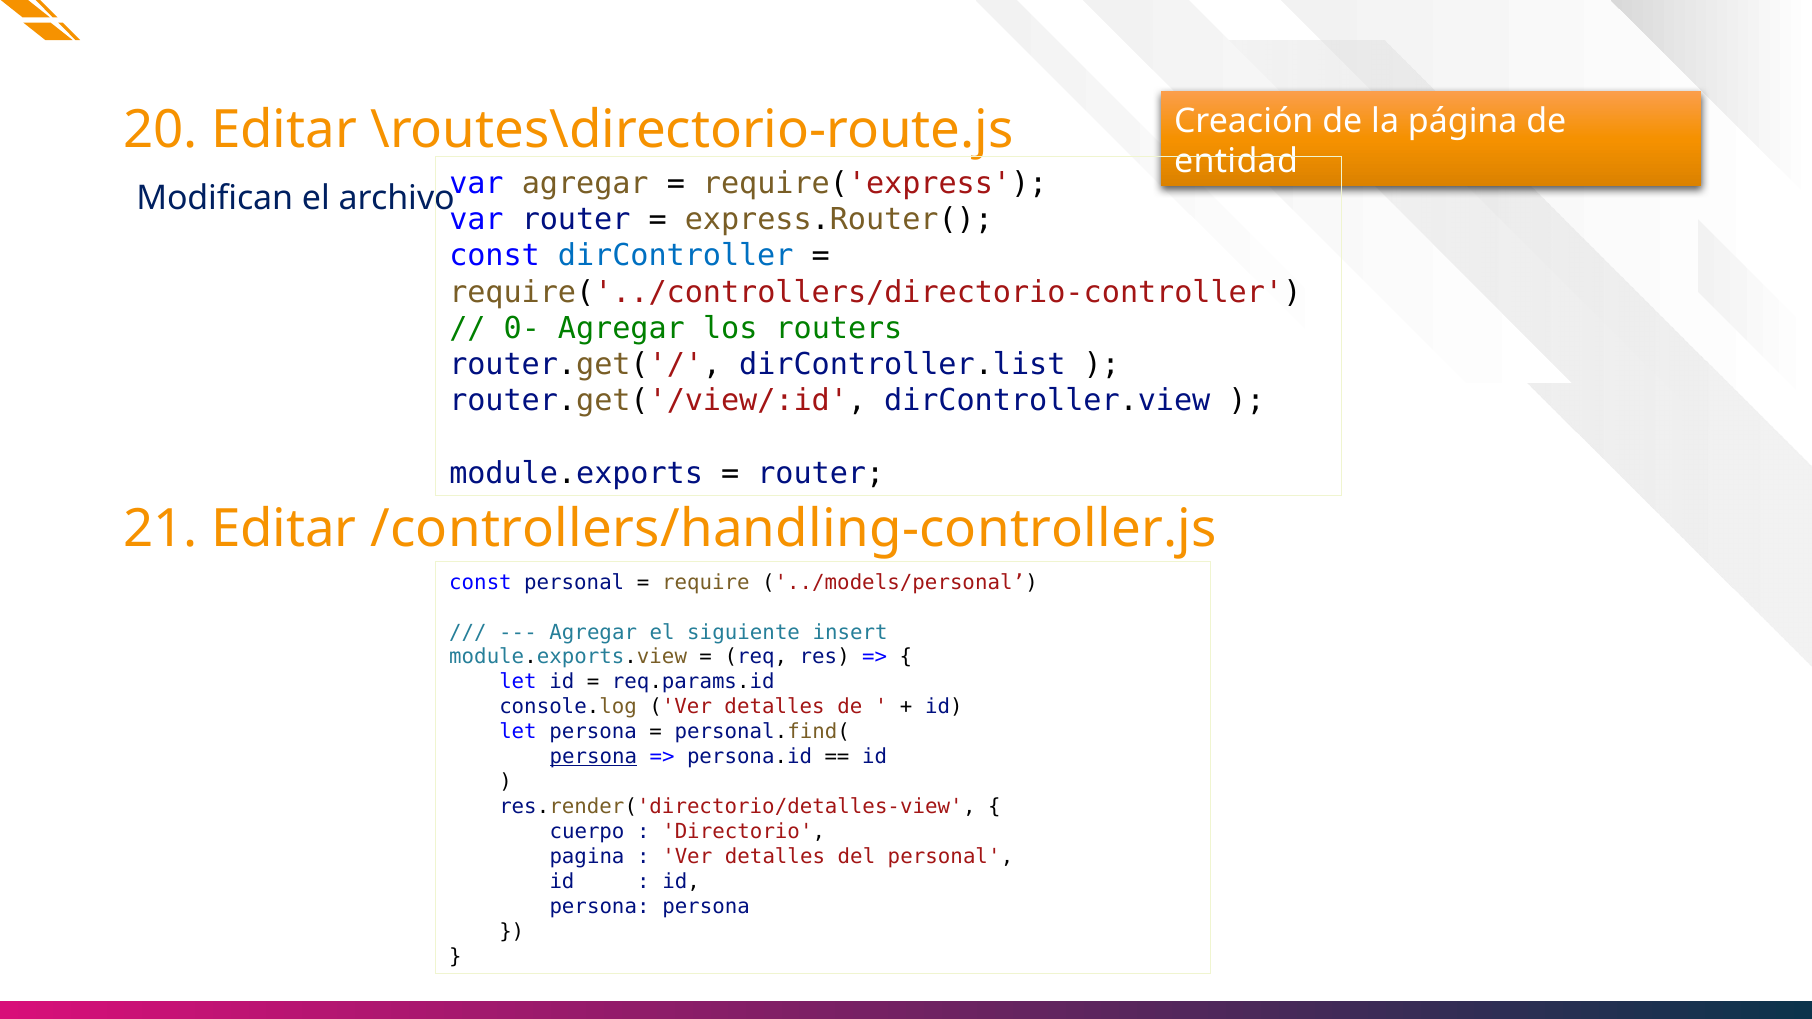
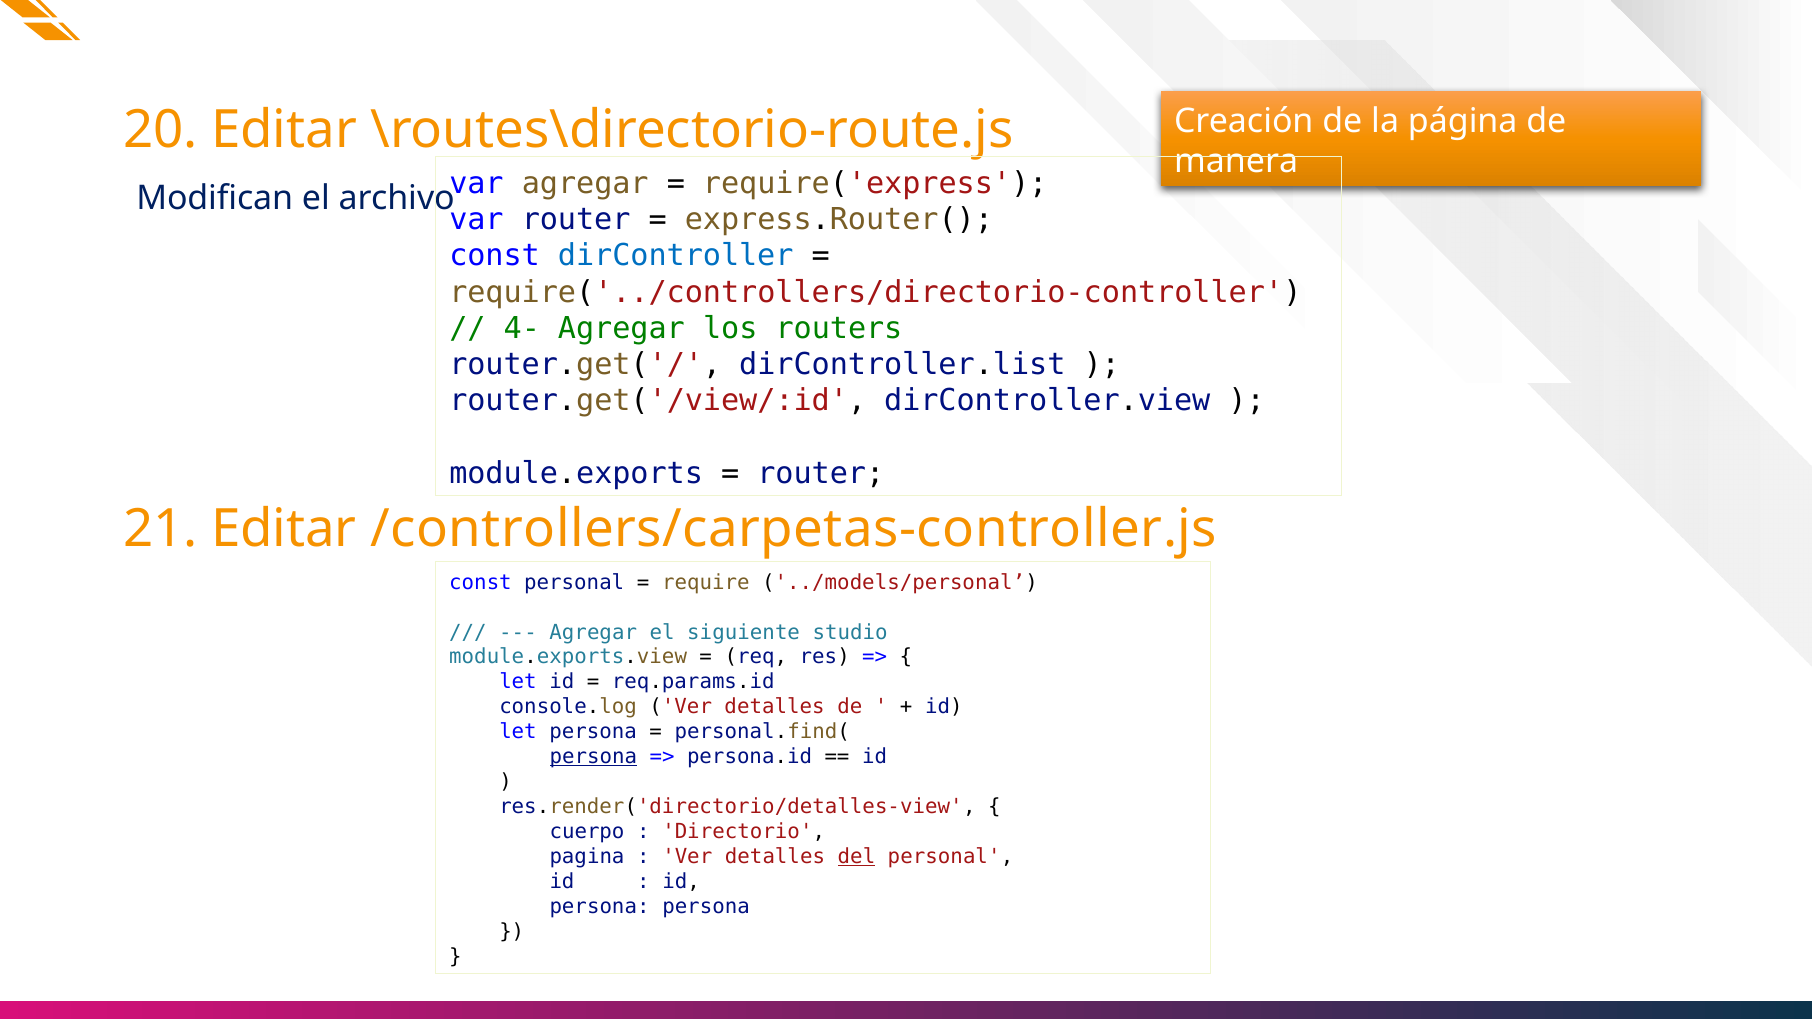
entidad: entidad -> manera (1236, 162)
0-: 0- -> 4- (522, 328)
/controllers/handling-controller.js: /controllers/handling-controller.js -> /controllers/carpetas-controller.js (794, 530)
insert: insert -> studio (850, 632)
del underline: none -> present (856, 857)
